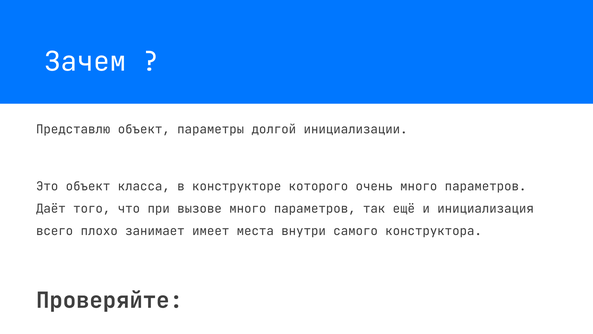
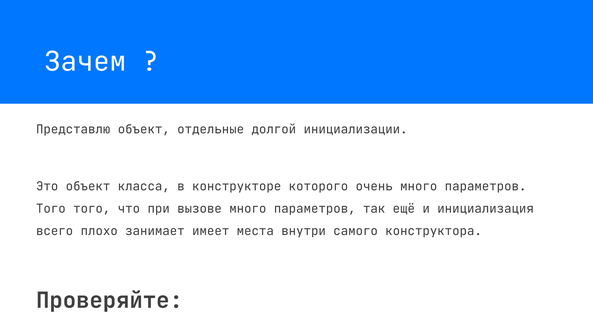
параметры: параметры -> отдельные (211, 129)
Даёт: Даёт -> Того (51, 208)
